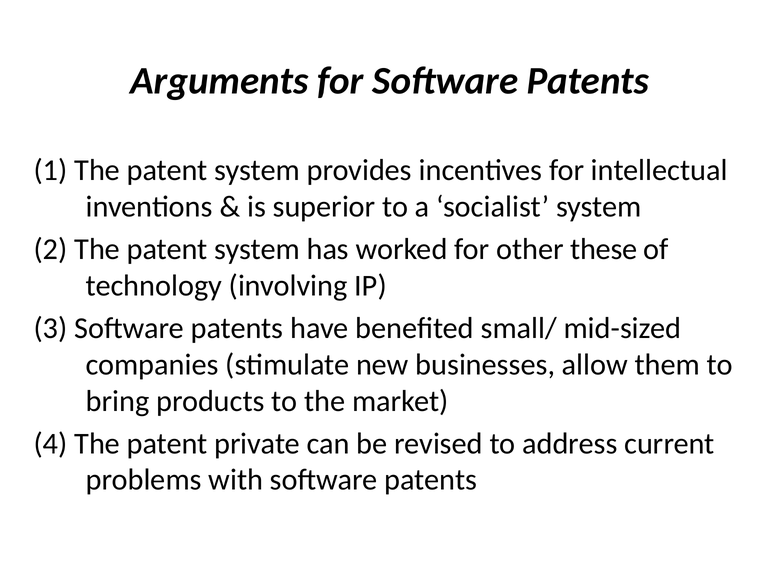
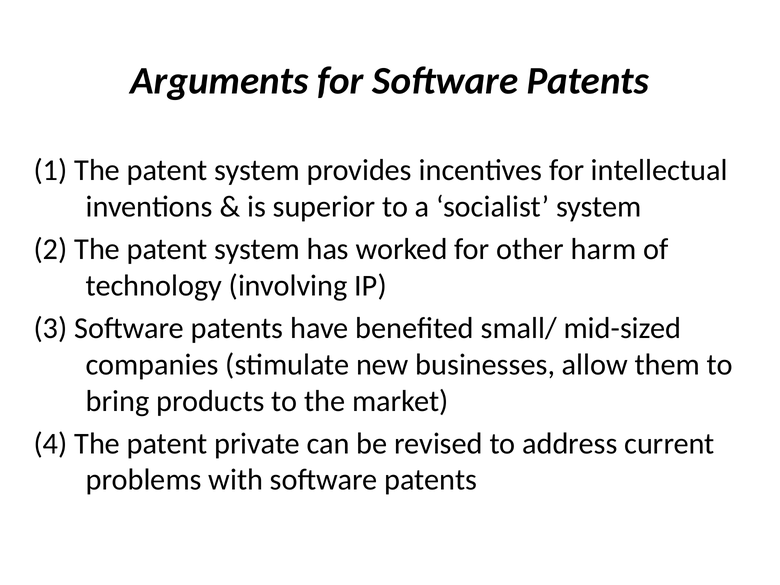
these: these -> harm (604, 249)
